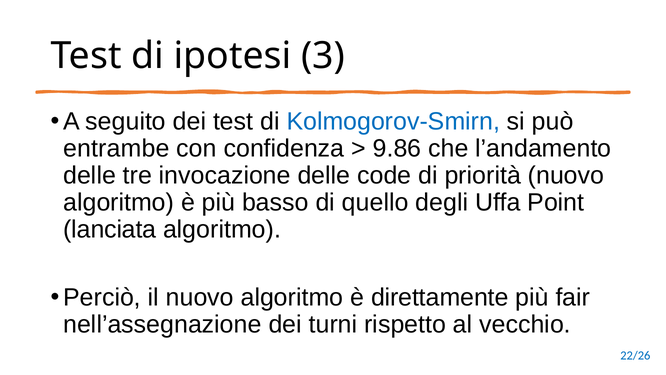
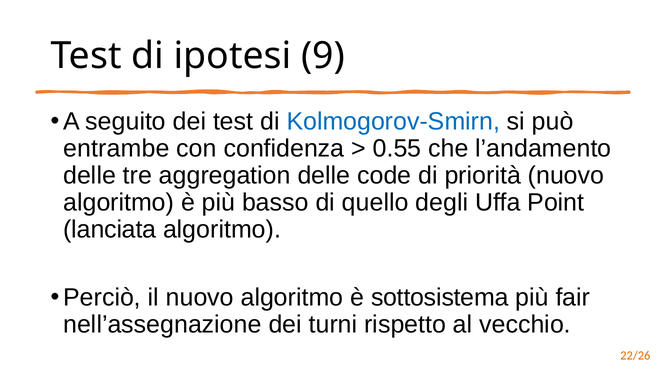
3: 3 -> 9 (323, 56)
9.86: 9.86 -> 0.55 (397, 148)
invocazione: invocazione -> aggregation (225, 175)
direttamente: direttamente -> sottosistema (440, 297)
22/26 colour: blue -> orange (635, 355)
